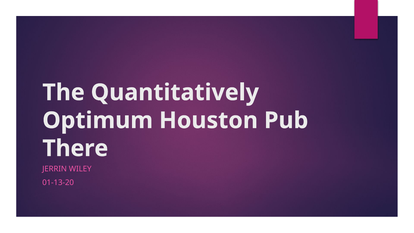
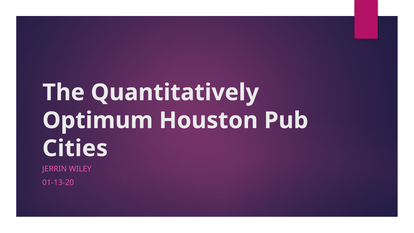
There: There -> Cities (75, 148)
